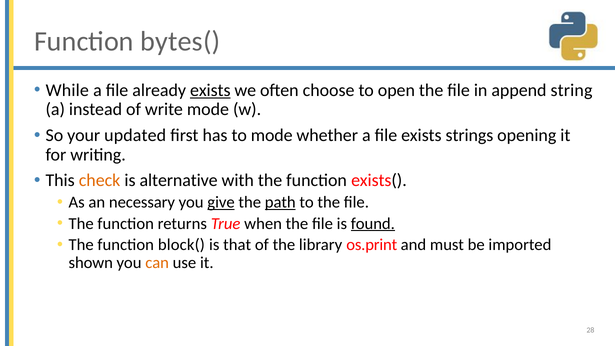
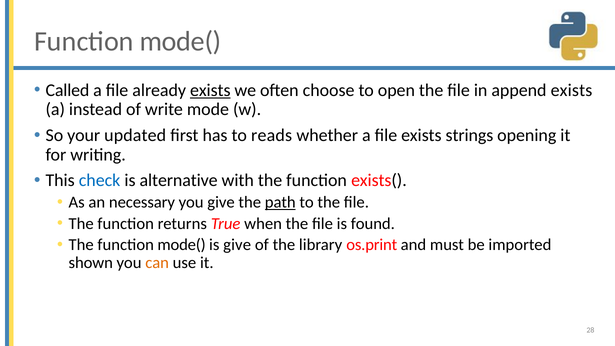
bytes(: bytes( -> mode( (181, 41)
While: While -> Called (67, 90)
append string: string -> exists (571, 90)
to mode: mode -> reads (272, 135)
check colour: orange -> blue (100, 180)
give underline: present -> none (221, 202)
found underline: present -> none (373, 223)
The function block(: block( -> mode( (182, 245)
is that: that -> give (237, 245)
